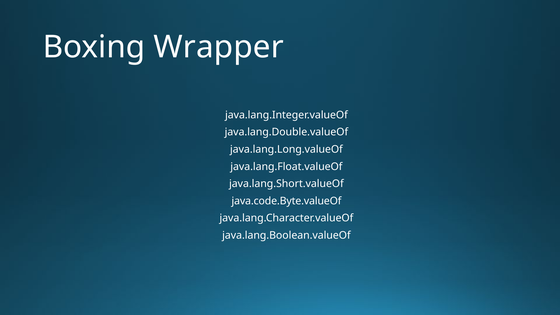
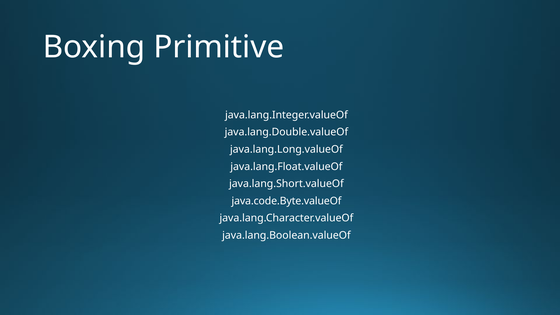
Wrapper: Wrapper -> Primitive (219, 47)
